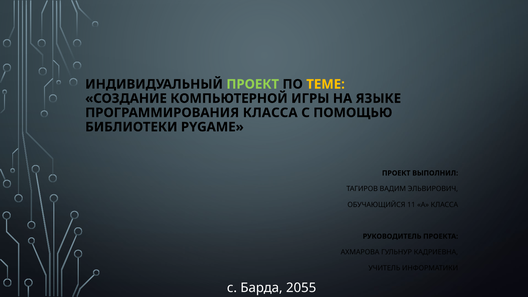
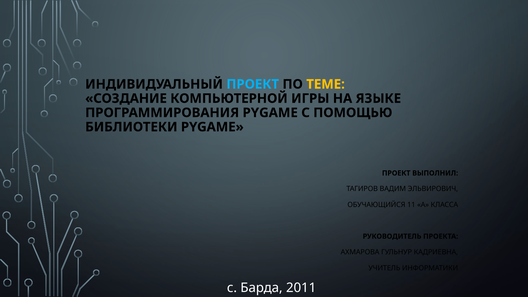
ПРОЕКТ colour: light green -> light blue (253, 84)
ПРОГРАММИРОВАНИЯ КЛАССА: КЛАССА -> PYGAME (270, 113)
2055: 2055 -> 2011 (301, 288)
